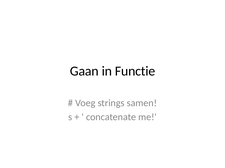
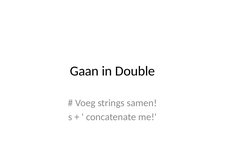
Functie: Functie -> Double (135, 71)
